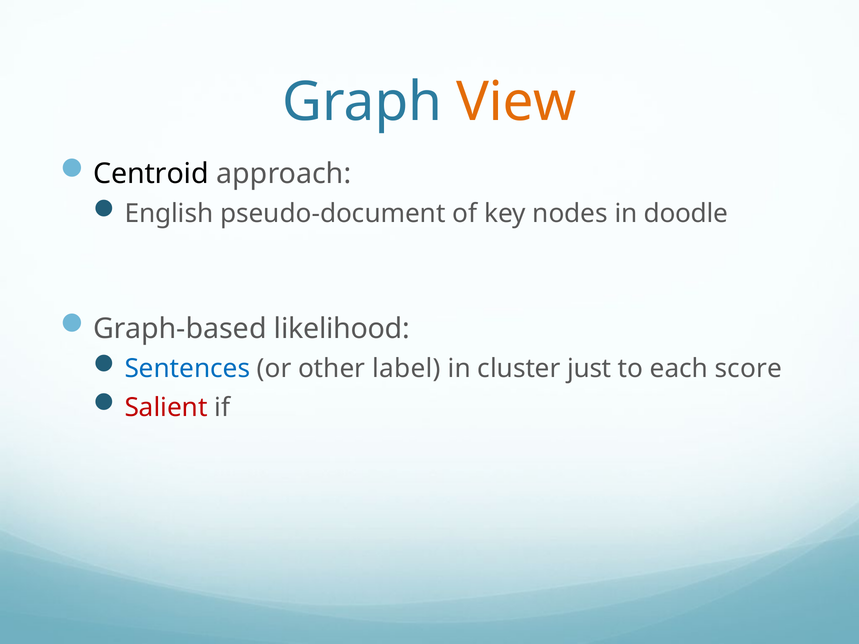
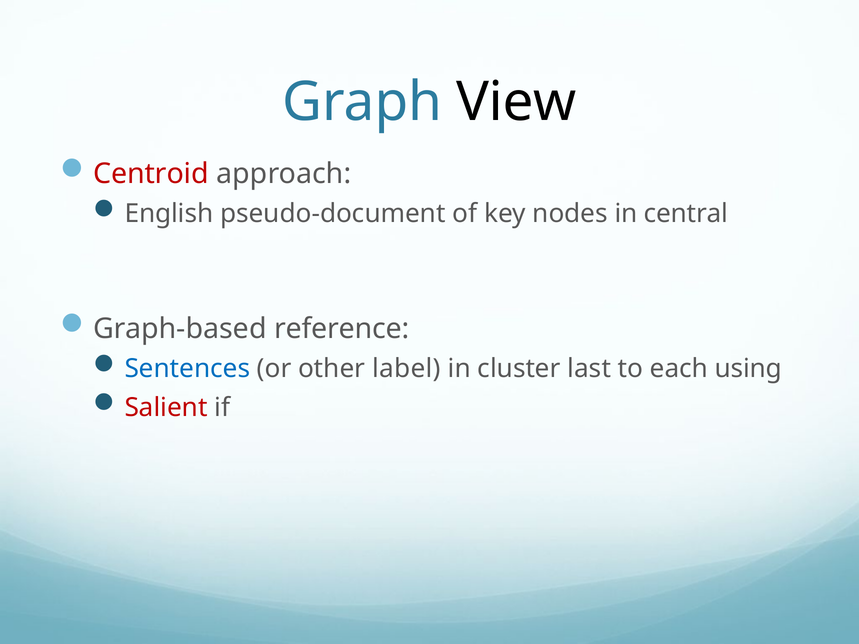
View colour: orange -> black (516, 102)
Centroid colour: black -> red (151, 174)
doodle: doodle -> central (686, 214)
likelihood: likelihood -> reference (342, 329)
just: just -> last (589, 369)
score: score -> using (748, 369)
